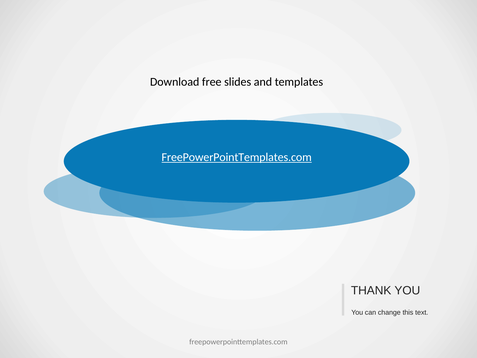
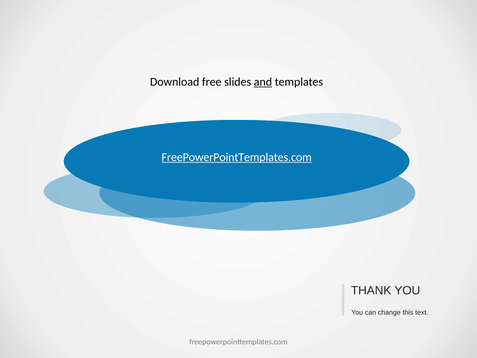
and underline: none -> present (263, 82)
